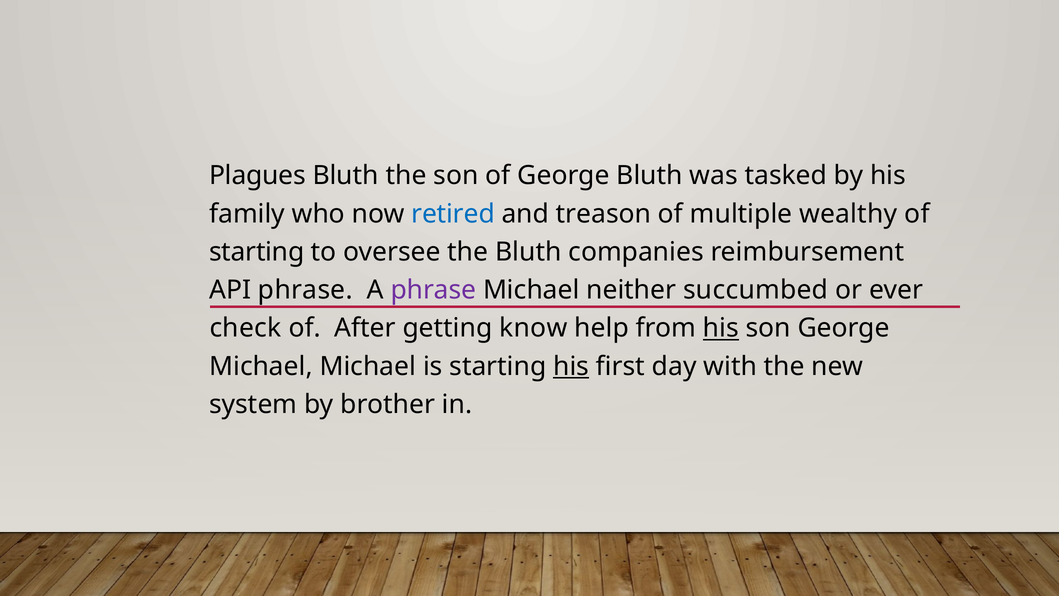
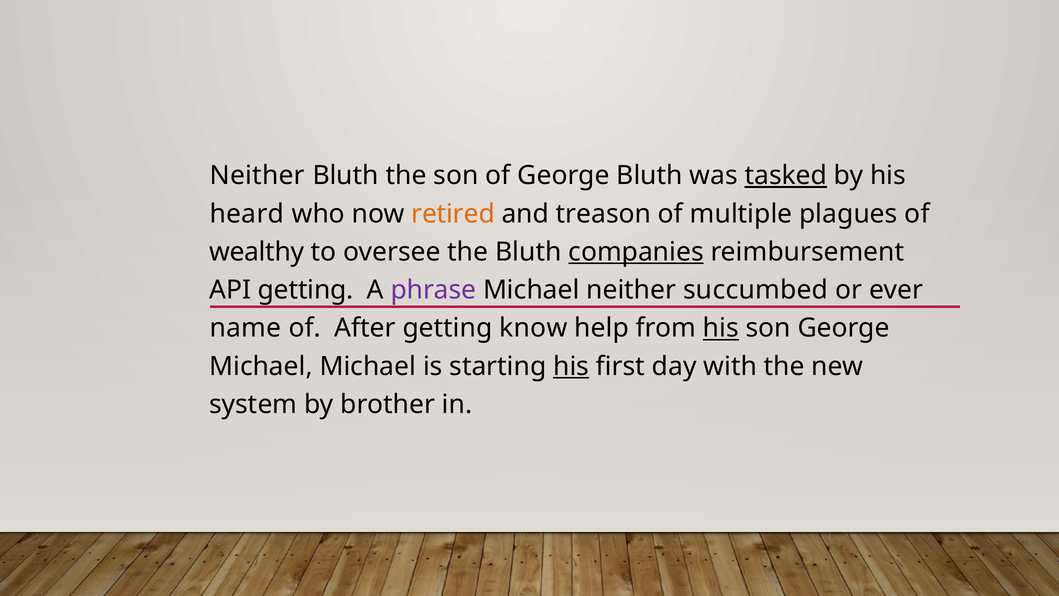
Plagues: Plagues -> Neither (257, 176)
tasked underline: none -> present (786, 176)
family: family -> heard (247, 214)
retired colour: blue -> orange (453, 214)
wealthy: wealthy -> plagues (848, 214)
starting: starting -> wealthy (257, 252)
companies underline: none -> present (636, 252)
API phrase: phrase -> getting (306, 290)
check: check -> name (245, 328)
